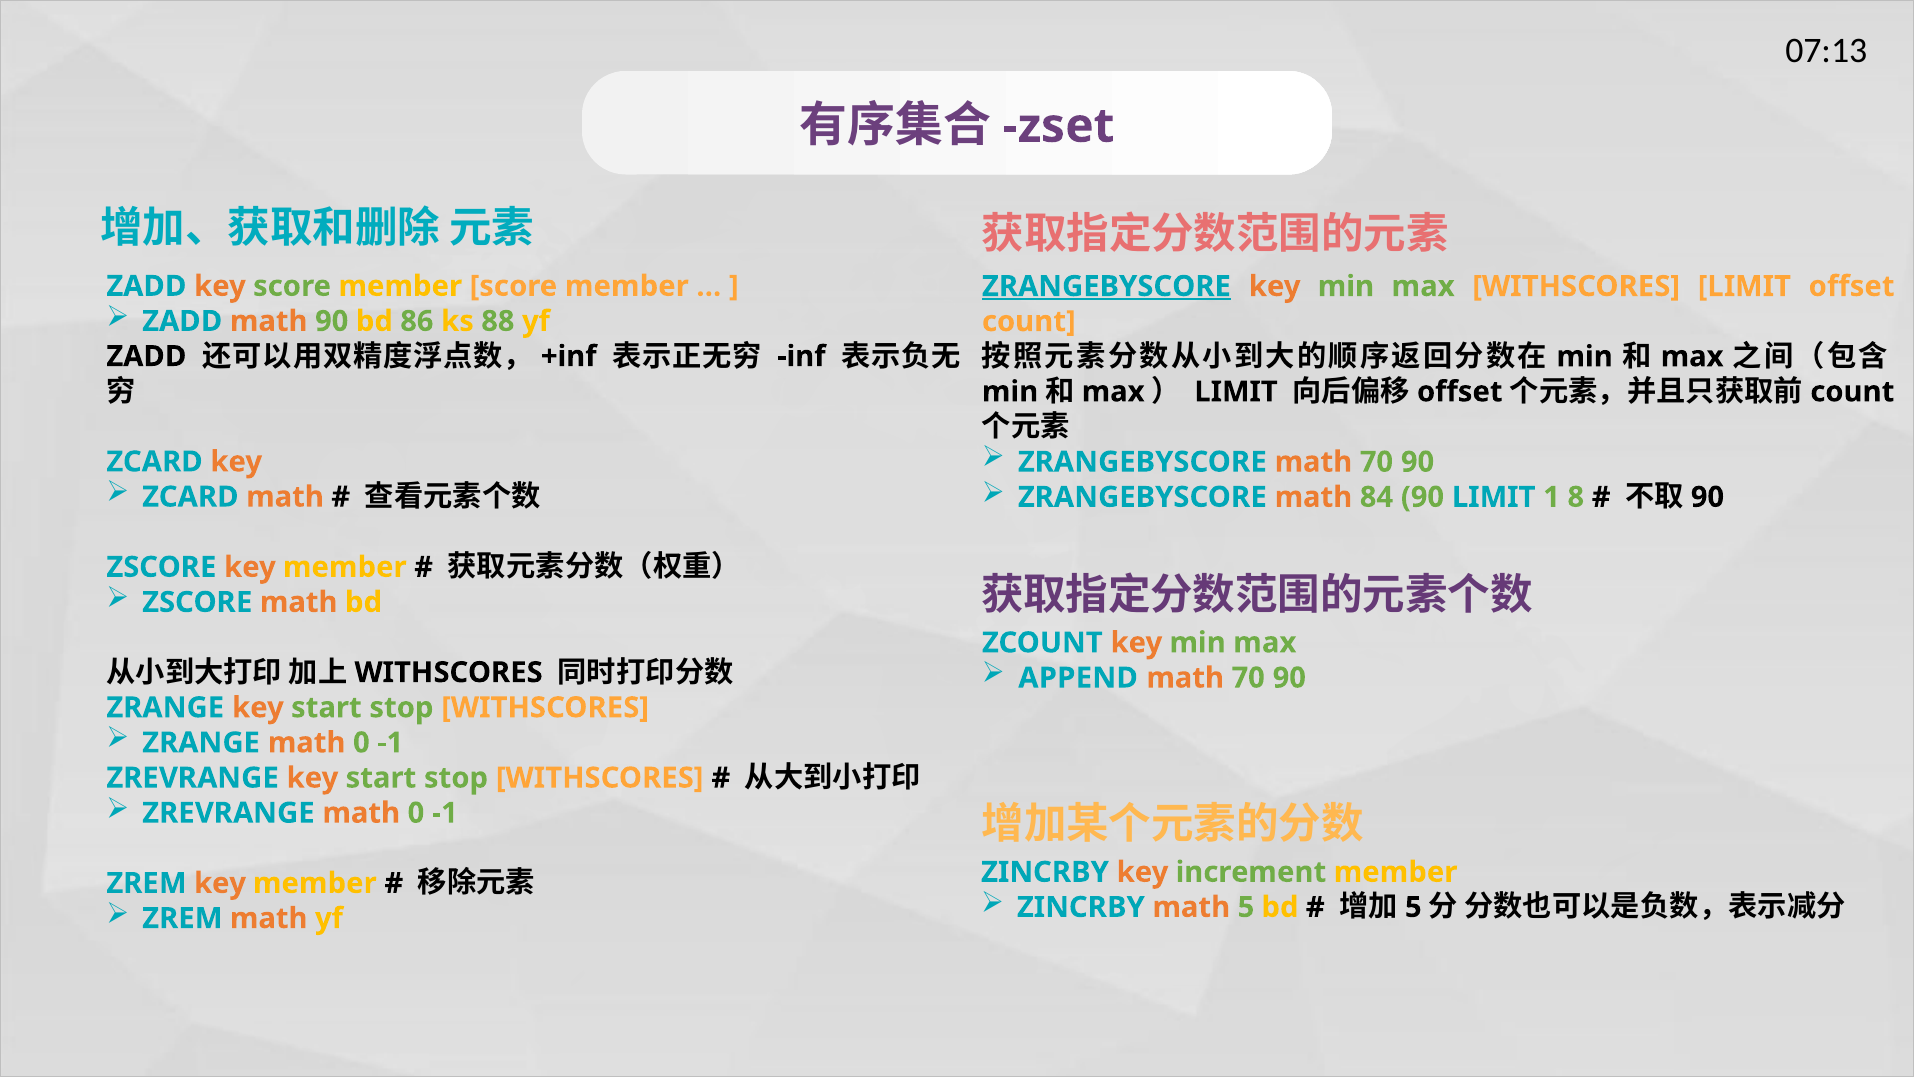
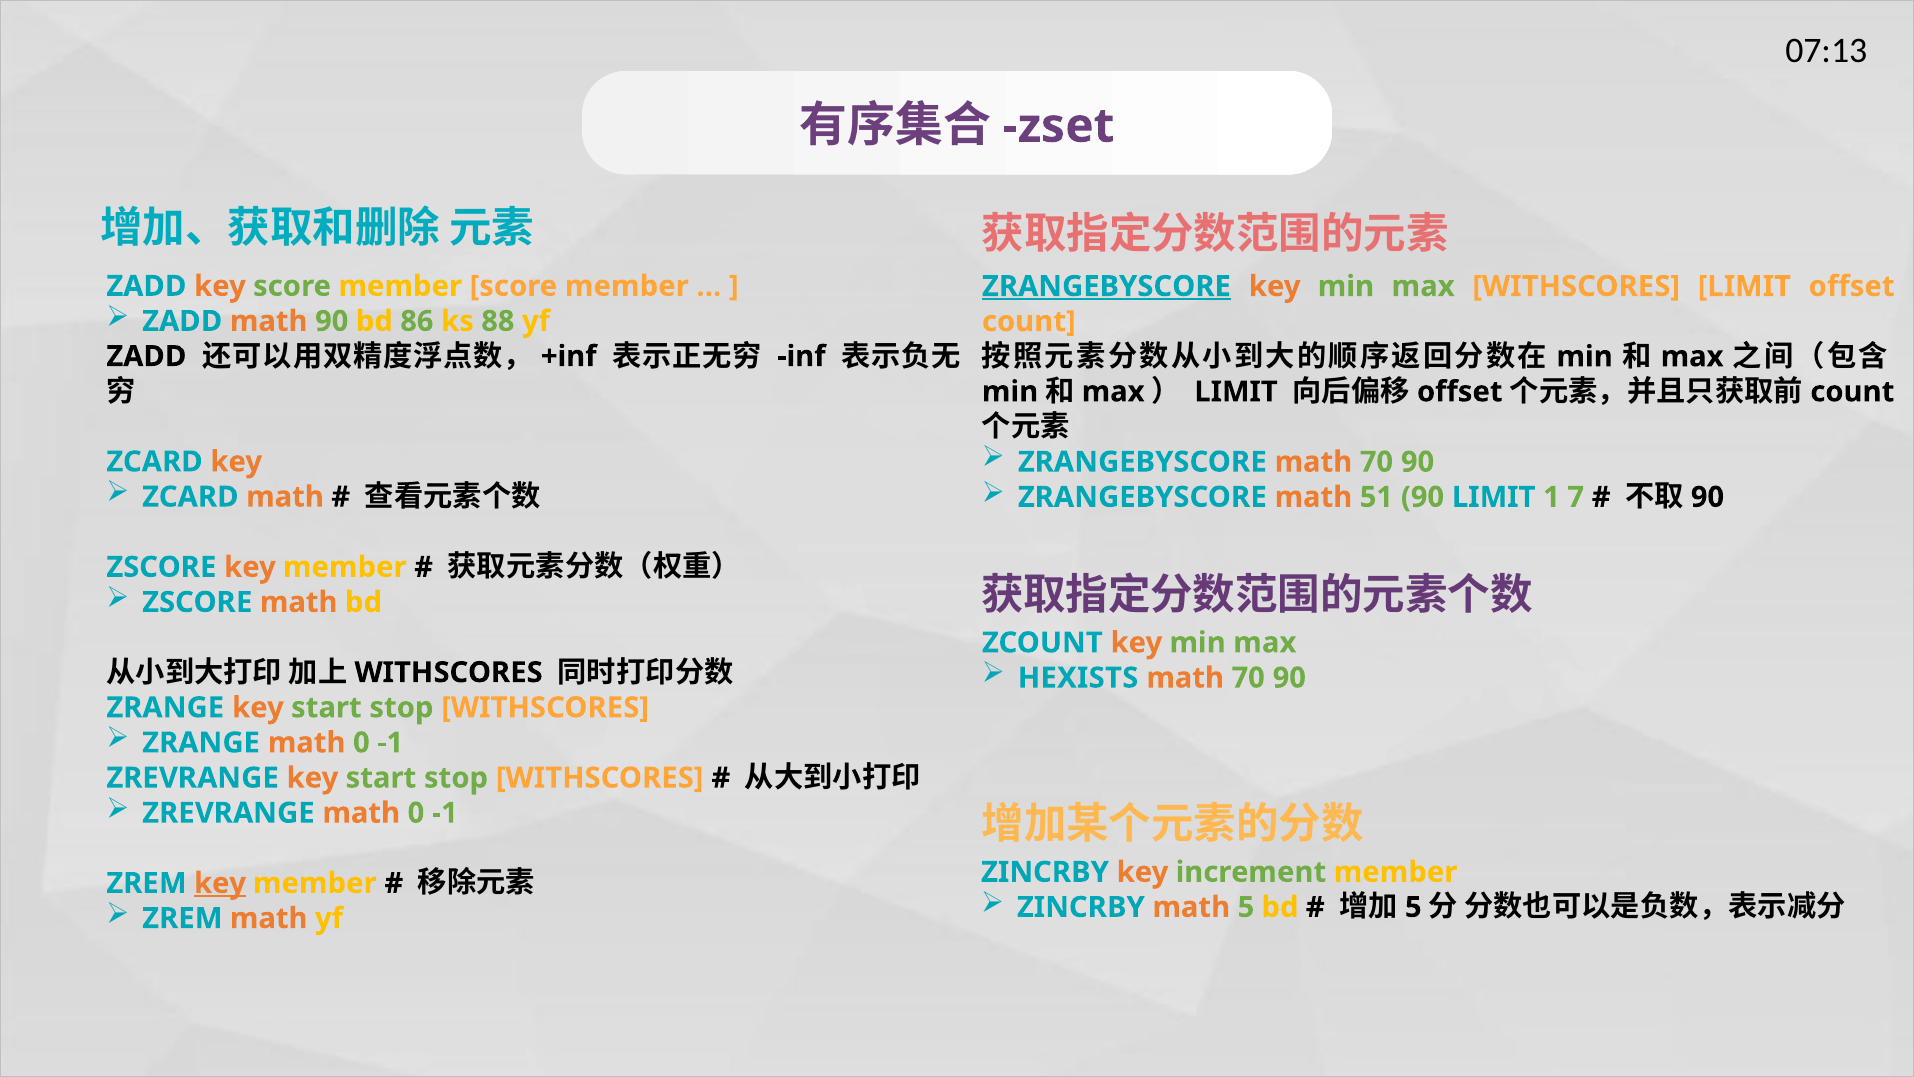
84: 84 -> 51 (1376, 497)
8: 8 -> 7 (1576, 497)
APPEND: APPEND -> HEXISTS (1078, 678)
key underline: none -> present (220, 883)
